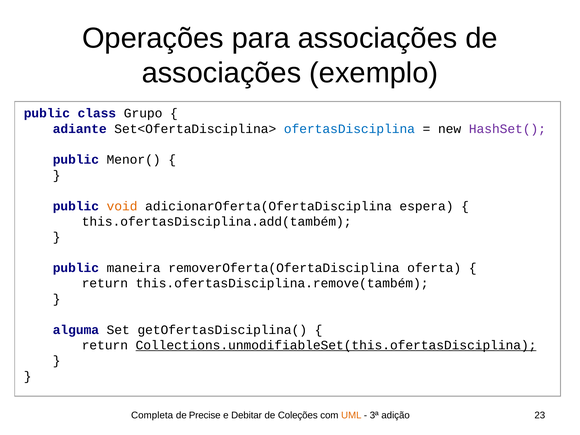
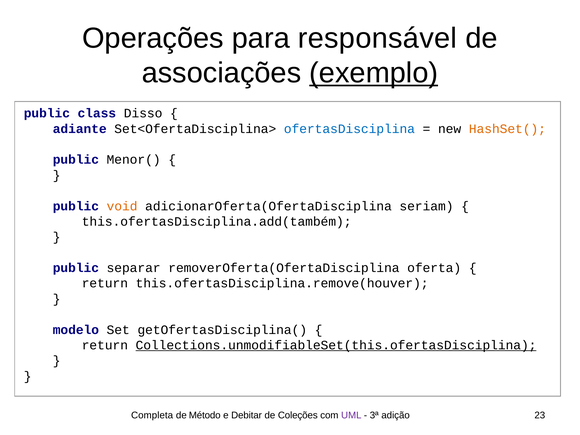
para associações: associações -> responsável (377, 38)
exemplo underline: none -> present (374, 73)
Grupo: Grupo -> Disso (143, 113)
HashSet( colour: purple -> orange (507, 129)
espera: espera -> seriam (426, 206)
maneira: maneira -> separar (134, 268)
this.ofertasDisciplina.remove(também: this.ofertasDisciplina.remove(também -> this.ofertasDisciplina.remove(houver (282, 283)
alguma: alguma -> modelo (76, 330)
Precise: Precise -> Método (205, 415)
UML colour: orange -> purple (351, 415)
